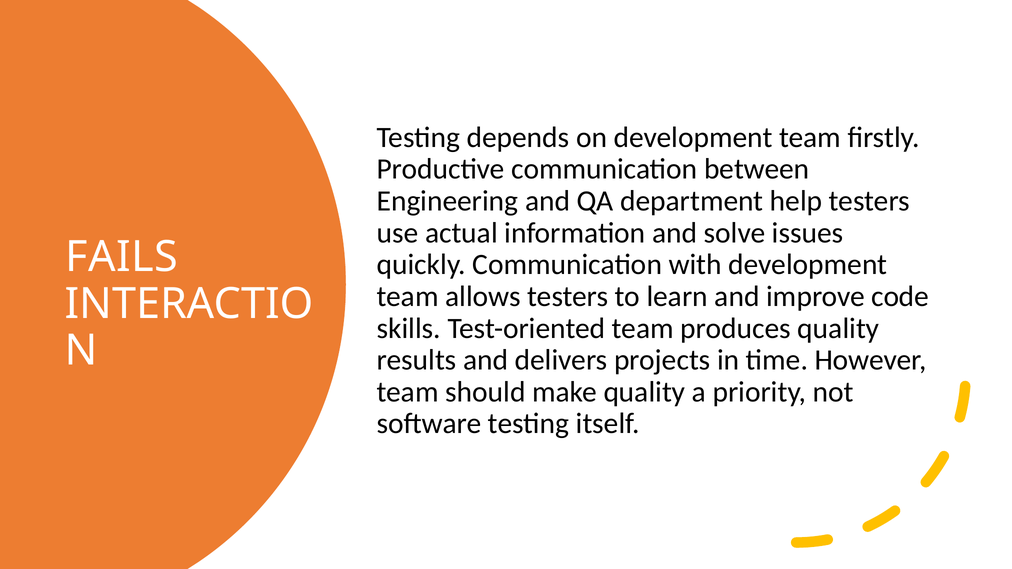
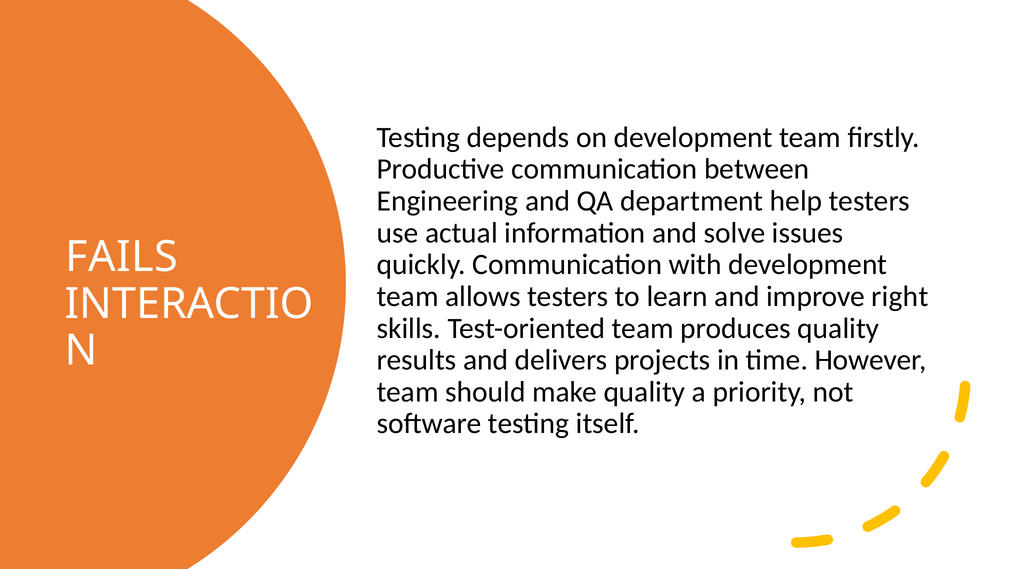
code: code -> right (900, 297)
